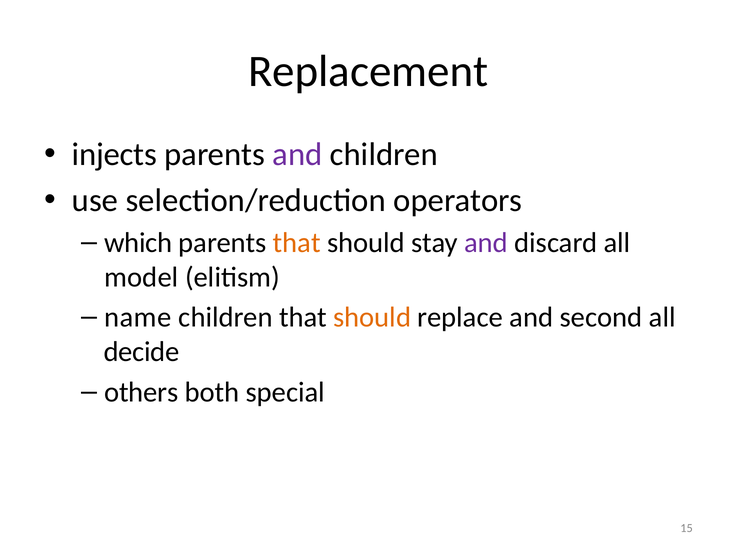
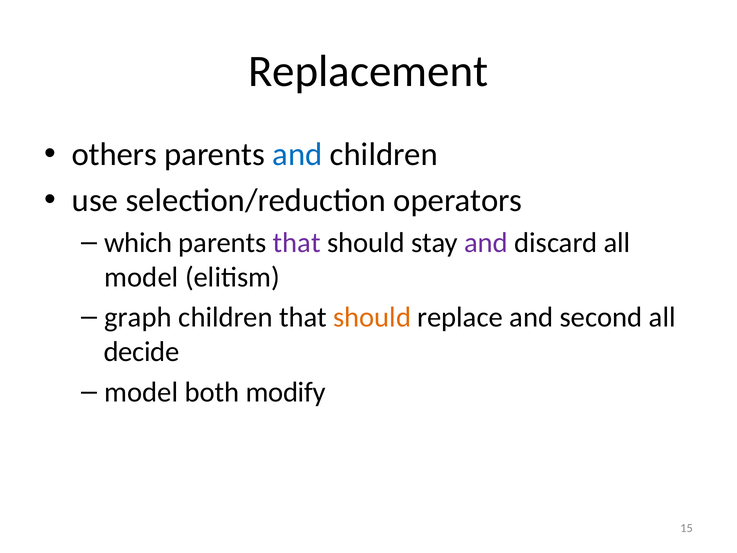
injects: injects -> others (114, 155)
and colour: purple -> blue (297, 155)
that colour: orange -> purple (297, 243)
name: name -> graph (138, 317)
others: others -> model (141, 392)
special: special -> modify (286, 392)
